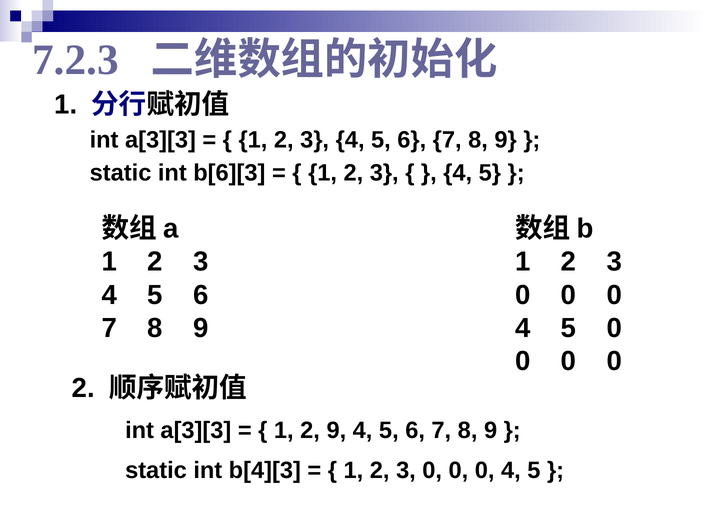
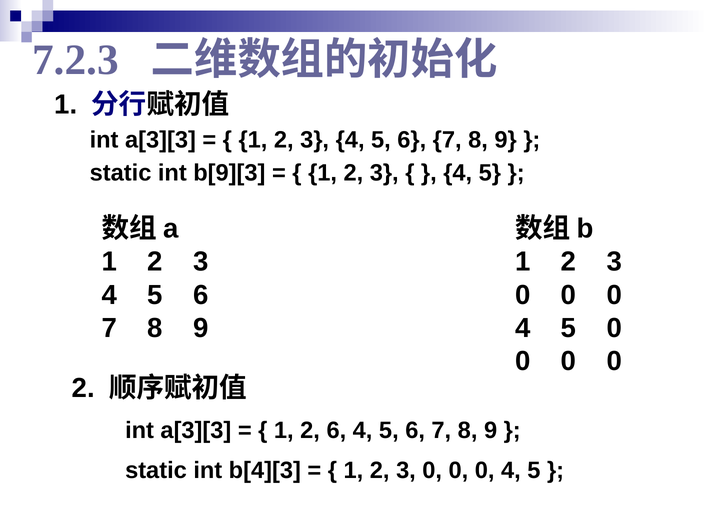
b[6][3: b[6][3 -> b[9][3 (229, 173)
2 9: 9 -> 6 (336, 430)
